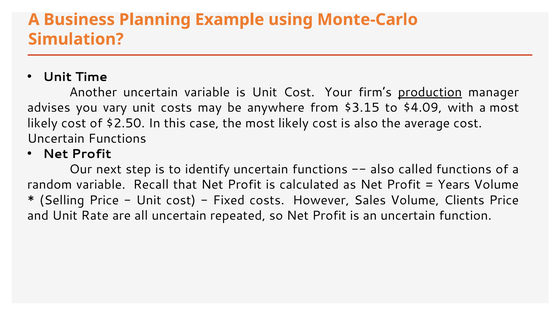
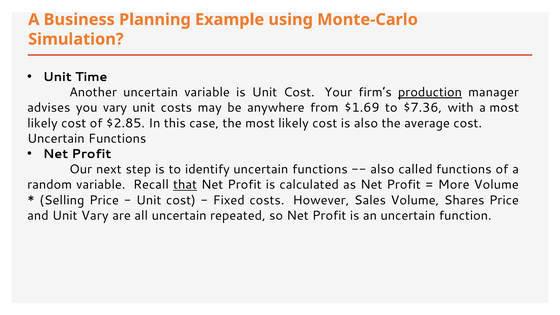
$3.15: $3.15 -> $1.69 (362, 108)
$4.09: $4.09 -> $7.36 (423, 108)
$2.50: $2.50 -> $2.85 (125, 123)
that underline: none -> present (185, 185)
Years: Years -> More (454, 185)
Clients: Clients -> Shares (464, 200)
Unit Rate: Rate -> Vary (95, 216)
